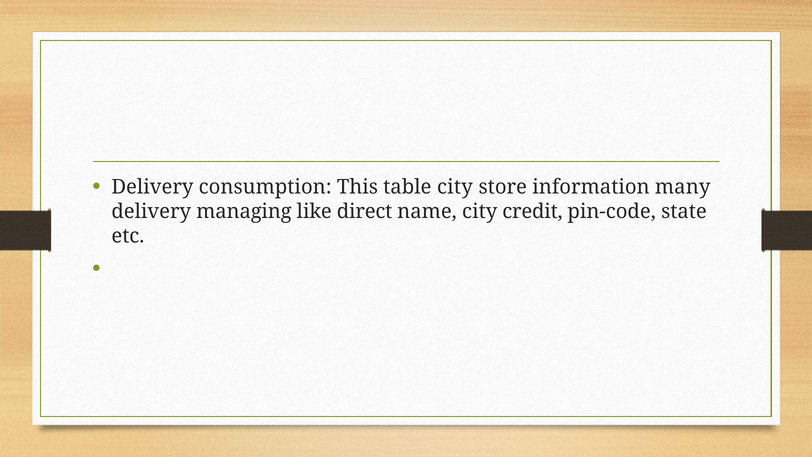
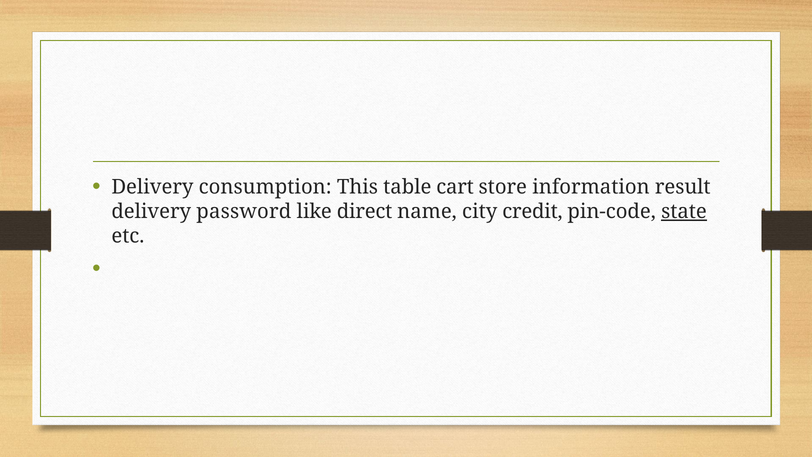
table city: city -> cart (455, 187)
many: many -> result (683, 187)
managing: managing -> password (244, 211)
state underline: none -> present (684, 211)
